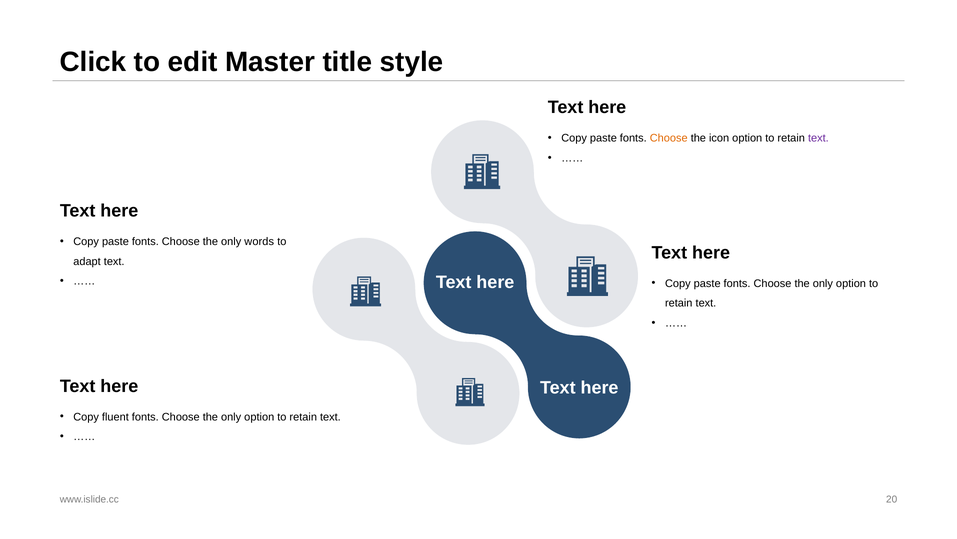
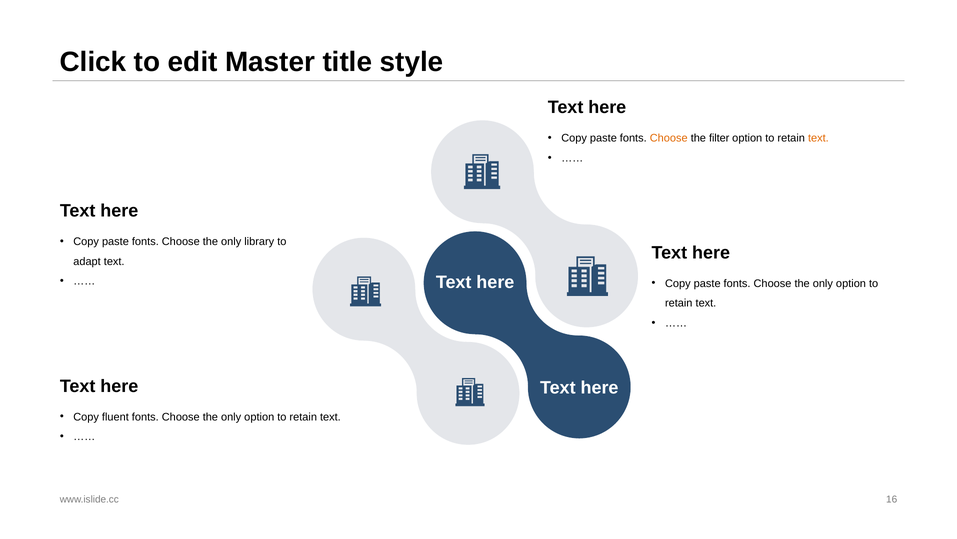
icon: icon -> filter (719, 138)
text colour: purple -> orange (818, 138)
words: words -> library (259, 241)
20: 20 -> 16 (892, 499)
